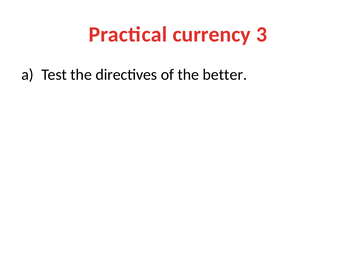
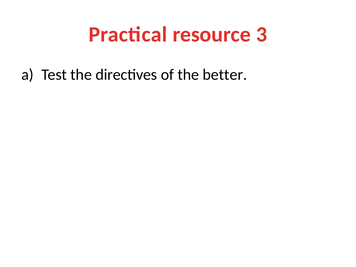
currency: currency -> resource (212, 34)
